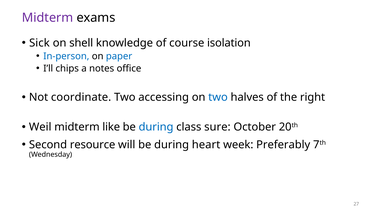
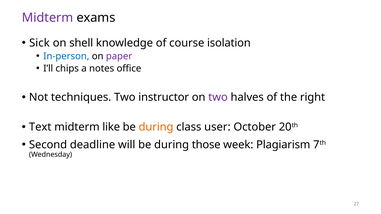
paper colour: blue -> purple (119, 56)
coordinate: coordinate -> techniques (81, 97)
accessing: accessing -> instructor (164, 97)
two colour: blue -> purple (218, 97)
Weil: Weil -> Text (40, 127)
during colour: blue -> orange (156, 127)
sure: sure -> user (217, 127)
resource: resource -> deadline (93, 145)
heart: heart -> those (206, 145)
Preferably: Preferably -> Plagiarism (283, 145)
